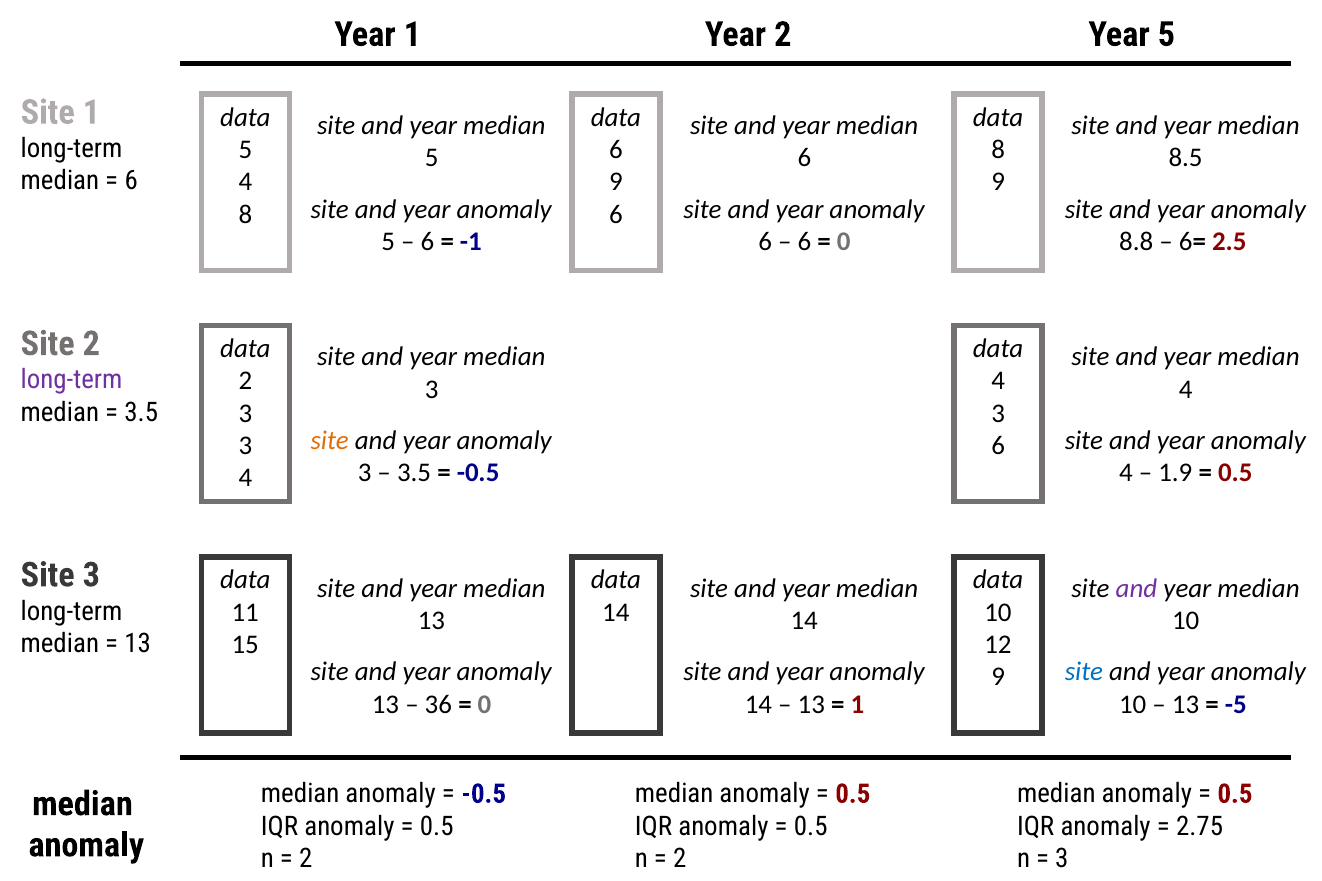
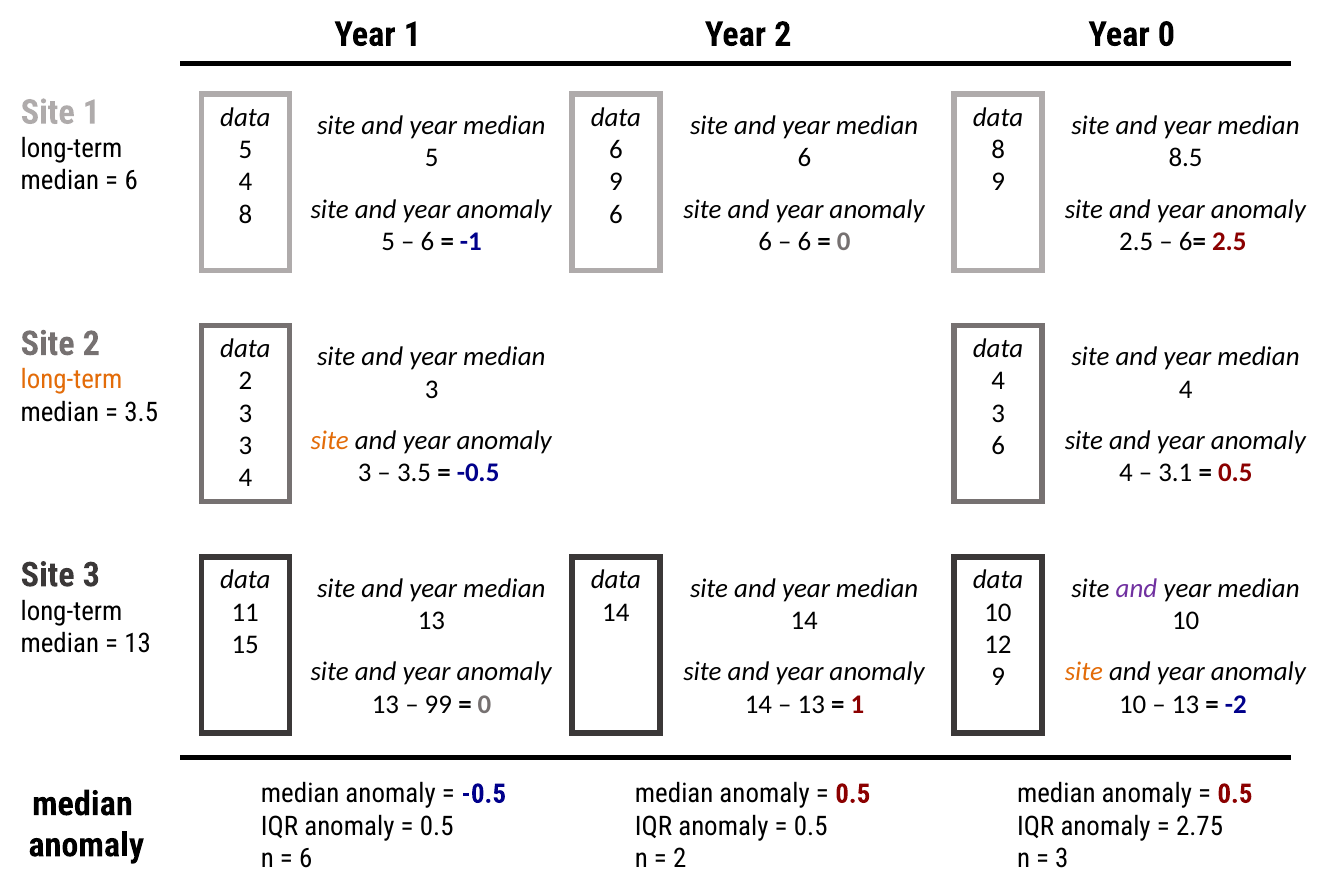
Year 5: 5 -> 0 (1166, 34)
8.8: 8.8 -> 2.5 (1136, 242)
long-term colour: purple -> orange (72, 380)
1.9: 1.9 -> 3.1 (1175, 473)
site colour: blue -> orange (1084, 672)
36: 36 -> 99 (438, 705)
-5: -5 -> -2 (1236, 705)
2: 2 -> 6 (306, 859)
